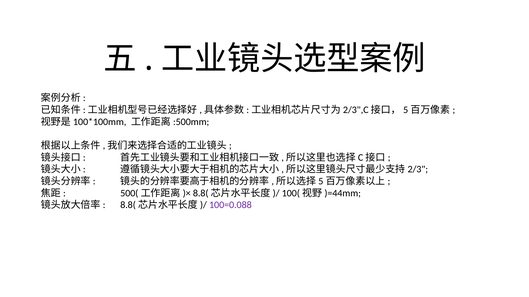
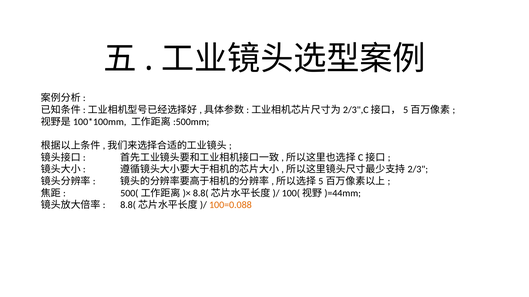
100=0.088 colour: purple -> orange (230, 205)
